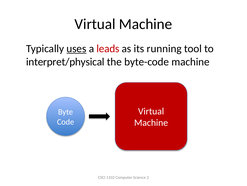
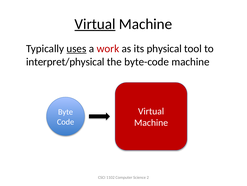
Virtual underline: none -> present (95, 24)
leads: leads -> work (108, 48)
running: running -> physical (164, 48)
